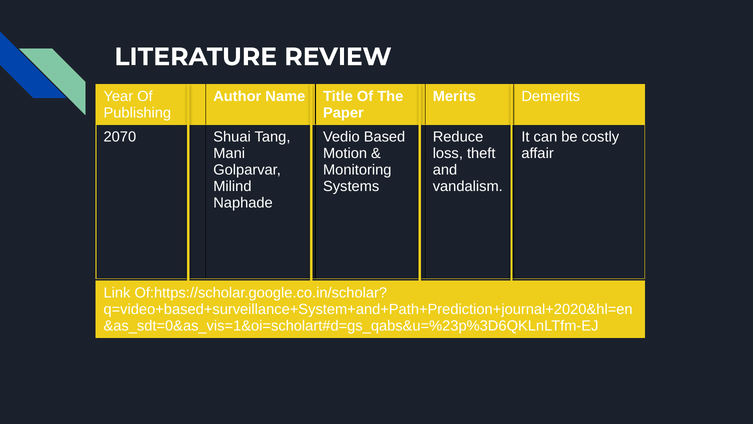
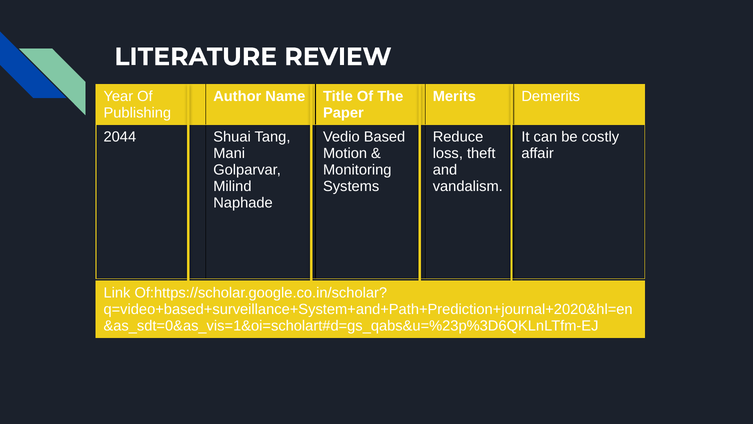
2070: 2070 -> 2044 (120, 137)
